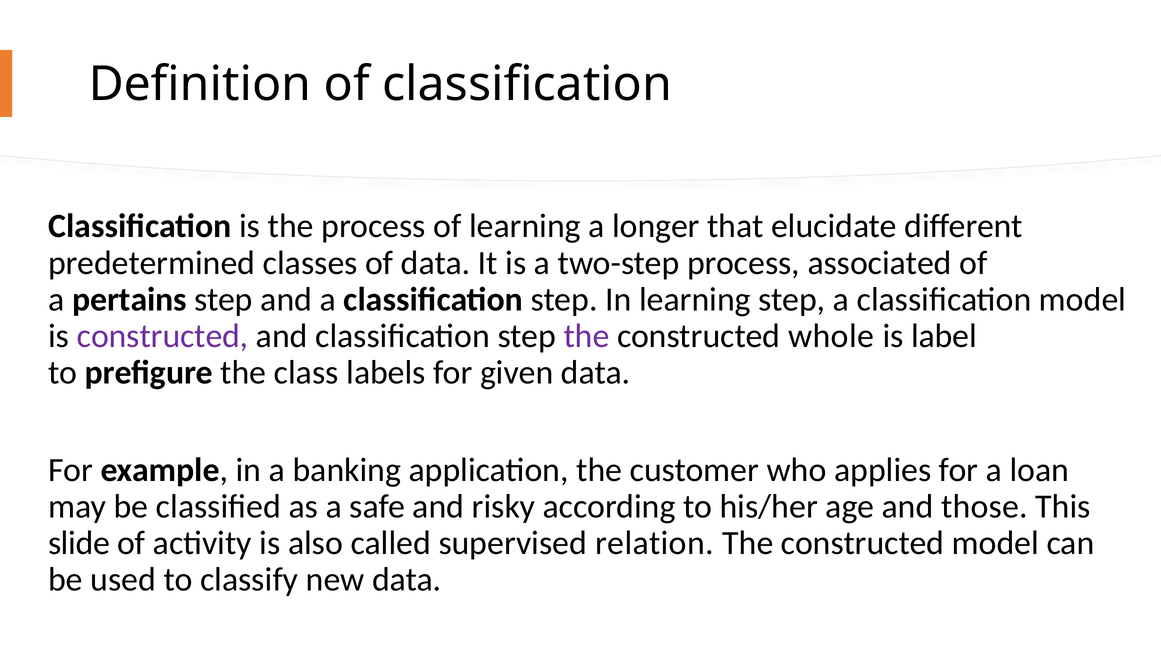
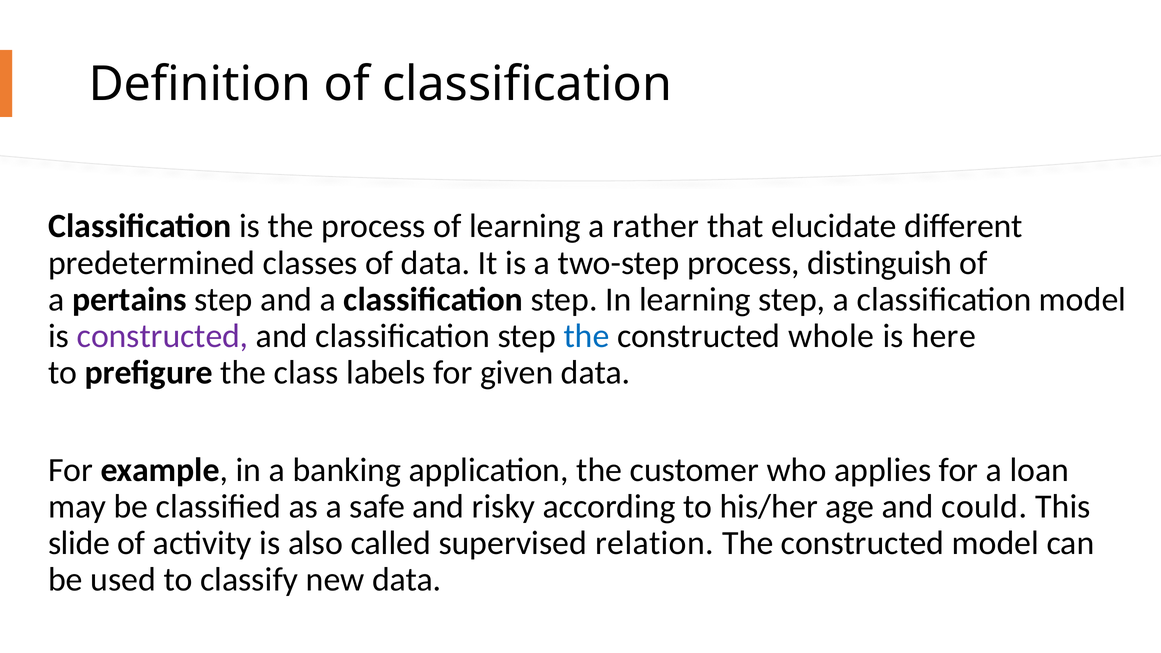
longer: longer -> rather (656, 226)
associated: associated -> distinguish (880, 263)
the colour: purple -> blue (587, 336)
label: label -> here (944, 336)
those: those -> could (984, 507)
